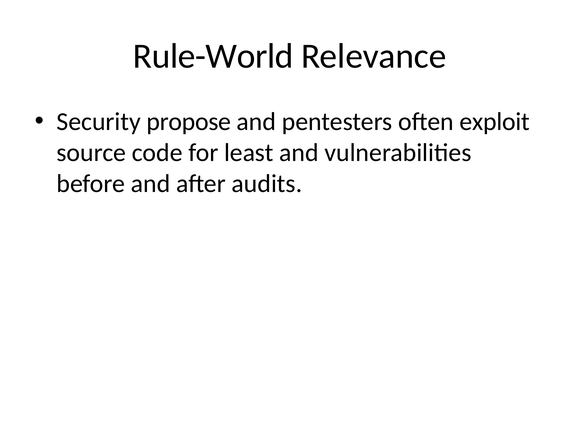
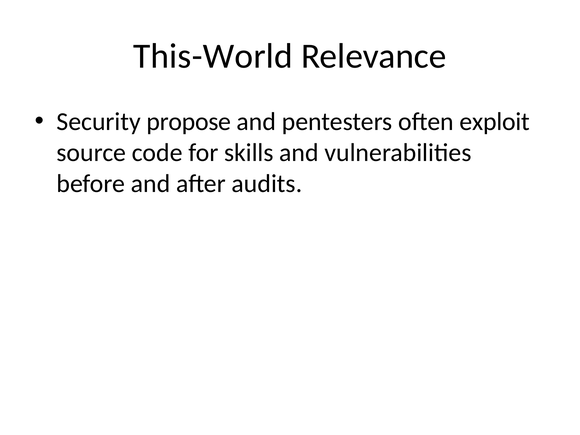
Rule-World: Rule-World -> This-World (213, 56)
least: least -> skills (249, 153)
